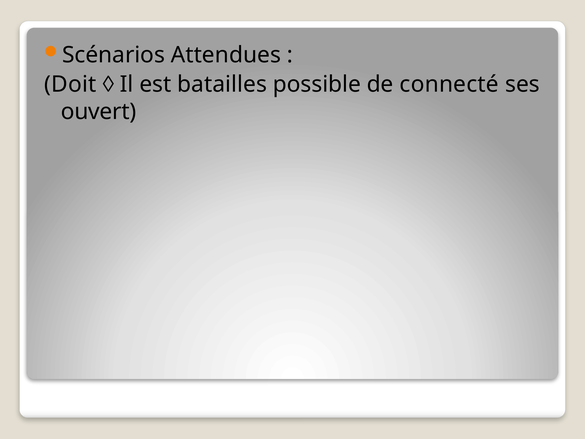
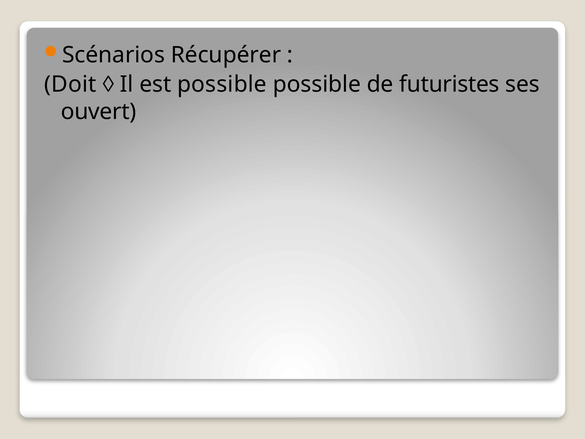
Attendues: Attendues -> Récupérer (226, 55)
est batailles: batailles -> possible (222, 84)
connecté: connecté -> futuristes (449, 84)
